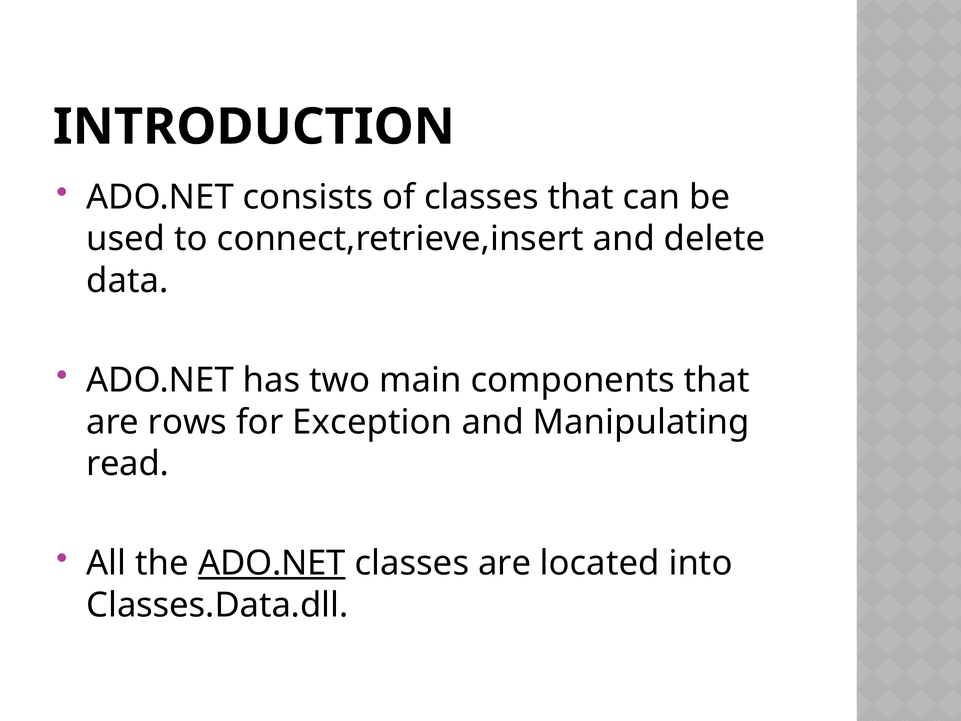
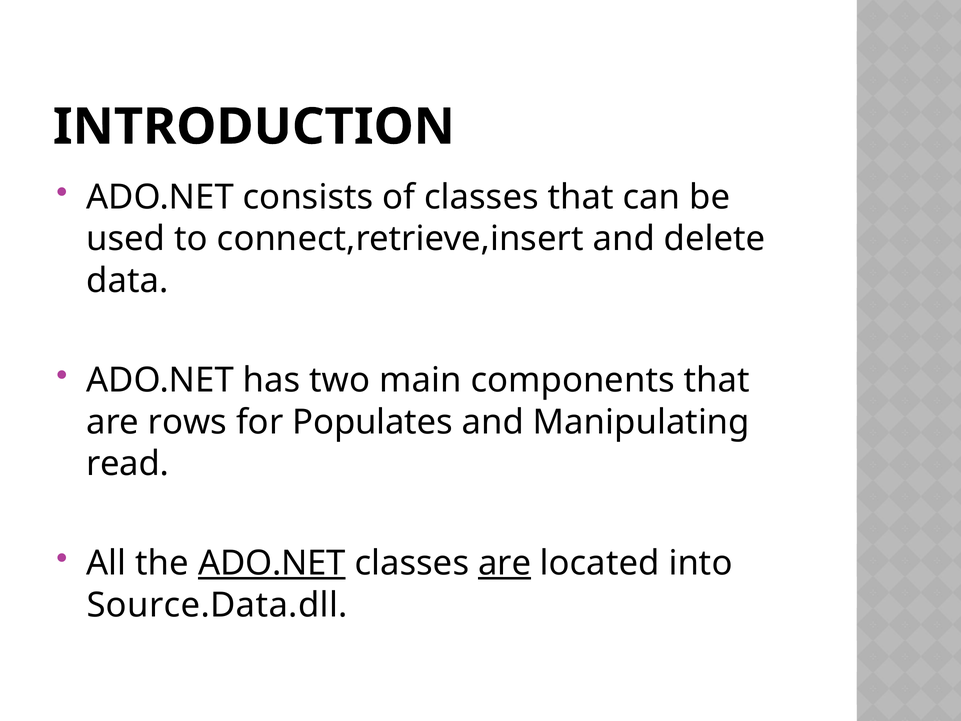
Exception: Exception -> Populates (373, 422)
are underline: none -> present (505, 563)
Classes.Data.dll: Classes.Data.dll -> Source.Data.dll (217, 605)
